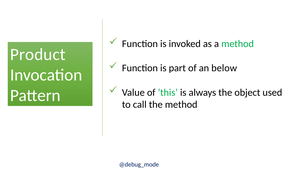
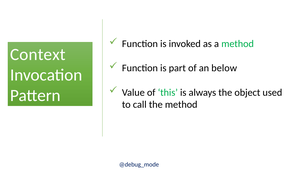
Product: Product -> Context (38, 55)
